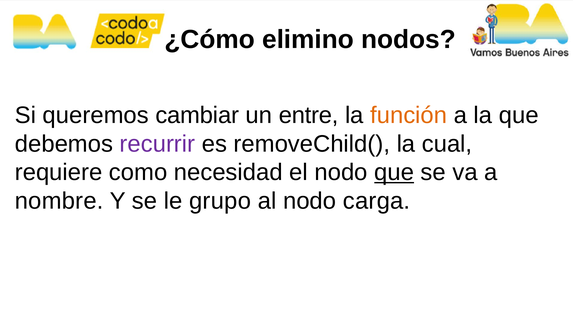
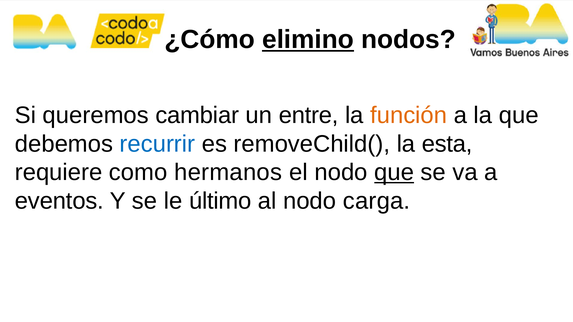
elimino underline: none -> present (308, 40)
recurrir colour: purple -> blue (157, 144)
cual: cual -> esta (447, 144)
necesidad: necesidad -> hermanos (228, 173)
nombre: nombre -> eventos (59, 201)
grupo: grupo -> último (220, 201)
